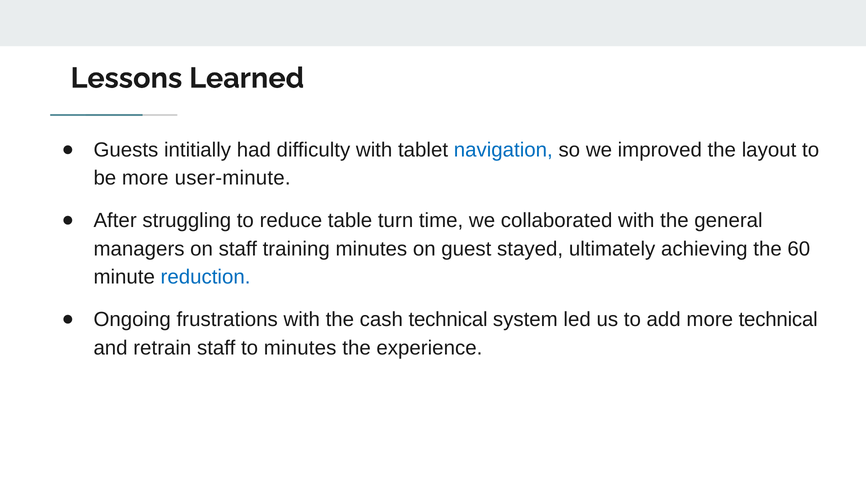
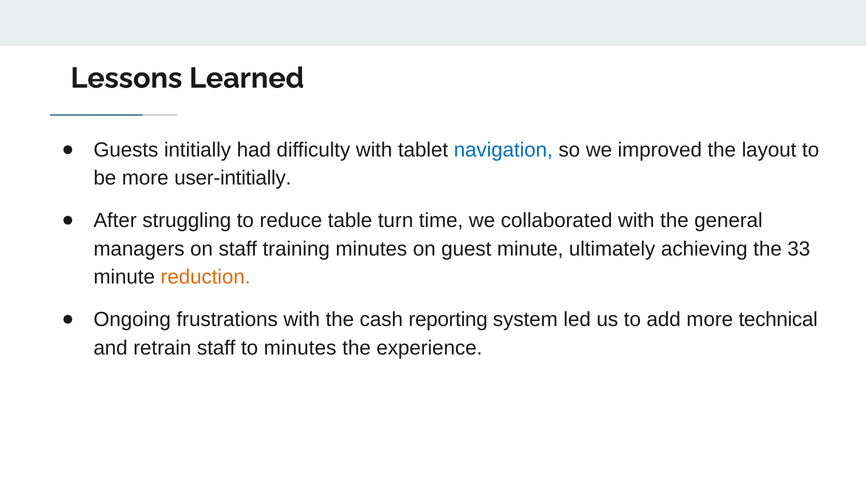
user-minute: user-minute -> user-intitially (233, 178)
guest stayed: stayed -> minute (530, 249)
60: 60 -> 33 (799, 249)
reduction colour: blue -> orange (206, 277)
cash technical: technical -> reporting (448, 320)
